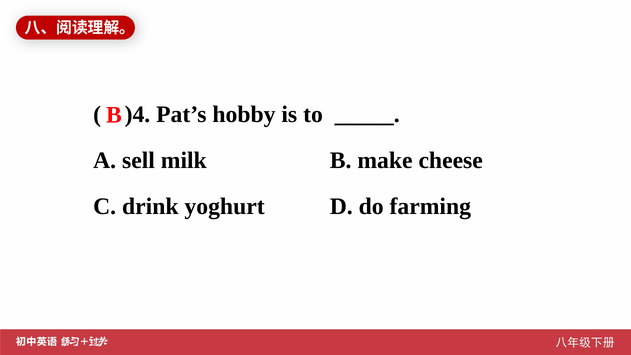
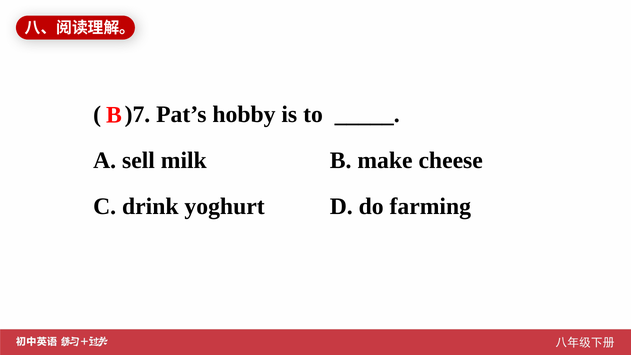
)4: )4 -> )7 (137, 114)
